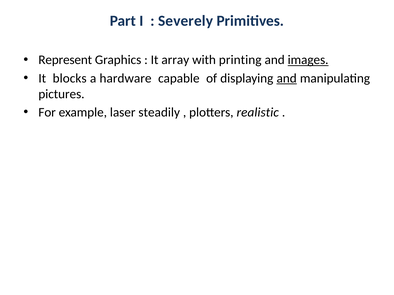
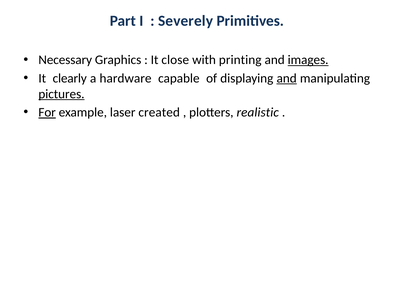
Represent: Represent -> Necessary (65, 60)
array: array -> close (175, 60)
blocks: blocks -> clearly (70, 78)
pictures underline: none -> present (61, 94)
For underline: none -> present (47, 113)
steadily: steadily -> created (159, 113)
